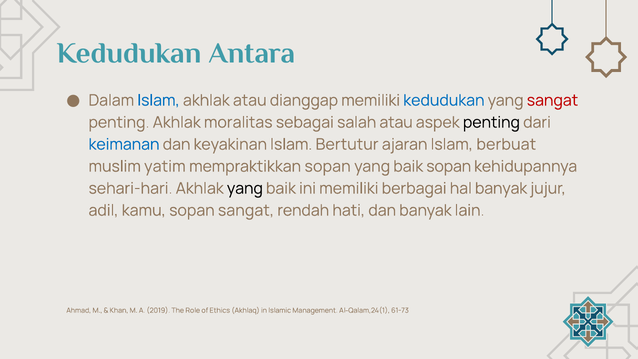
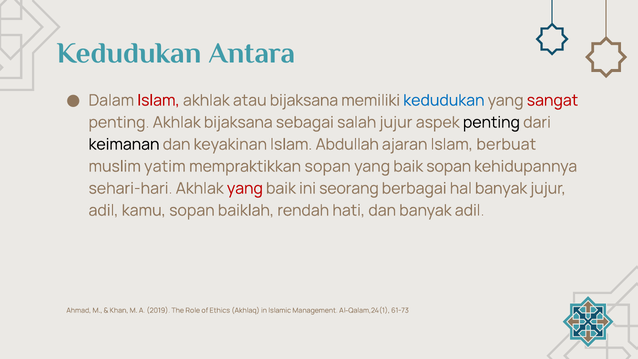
Islam colour: blue -> red (159, 100)
atau dianggap: dianggap -> bijaksana (304, 100)
Akhlak moralitas: moralitas -> bijaksana (238, 122)
salah atau: atau -> jujur (396, 122)
keimanan colour: blue -> black (124, 144)
Bertutur: Bertutur -> Abdullah (347, 144)
yang colour: black -> red (245, 188)
ini memiliki: memiliki -> seorang (349, 188)
sopan sangat: sangat -> baiklah (246, 210)
banyak lain: lain -> adil (470, 210)
